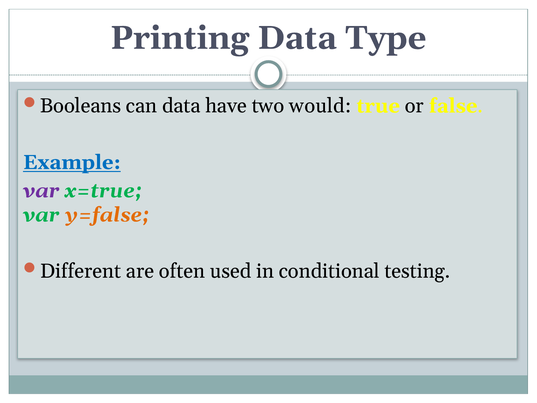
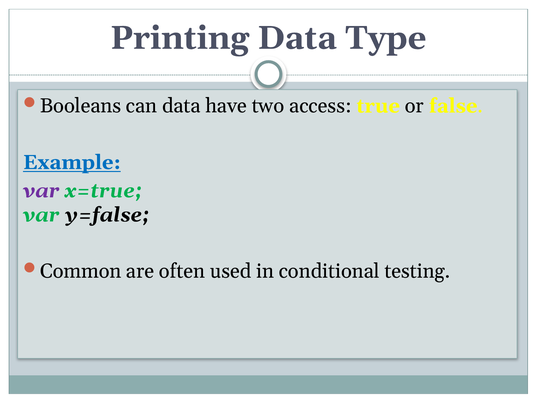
would: would -> access (320, 106)
y=false colour: orange -> black (107, 215)
Different: Different -> Common (81, 271)
